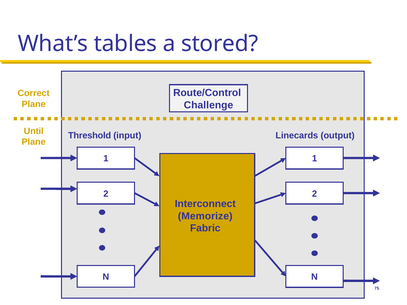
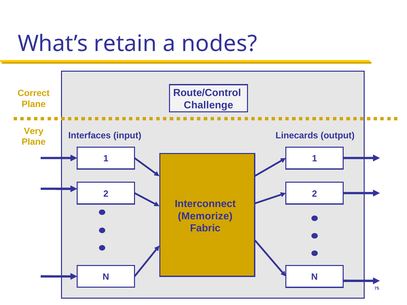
tables: tables -> retain (125, 44)
stored: stored -> nodes (219, 44)
Until: Until -> Very (34, 131)
Threshold: Threshold -> Interfaces (90, 136)
